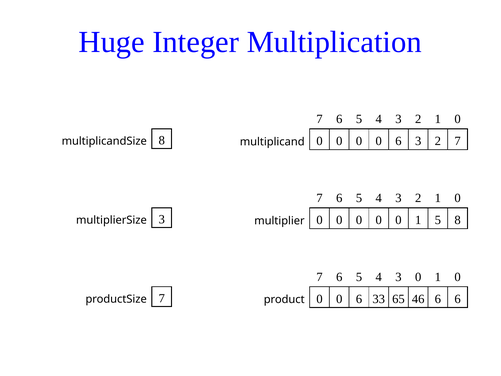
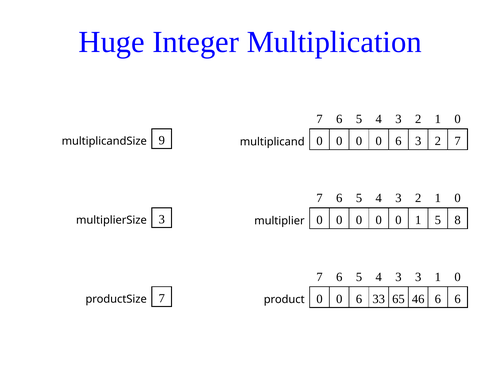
multiplicandSize 8: 8 -> 9 (162, 140)
3 0: 0 -> 3 (418, 277)
